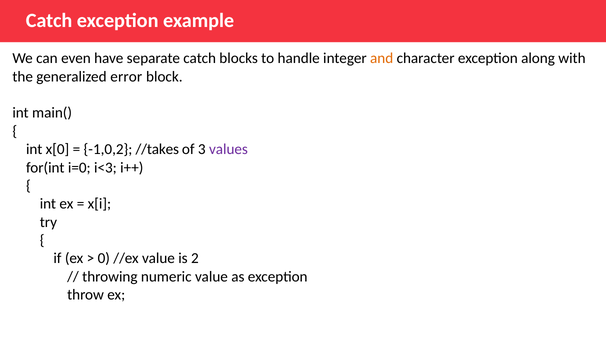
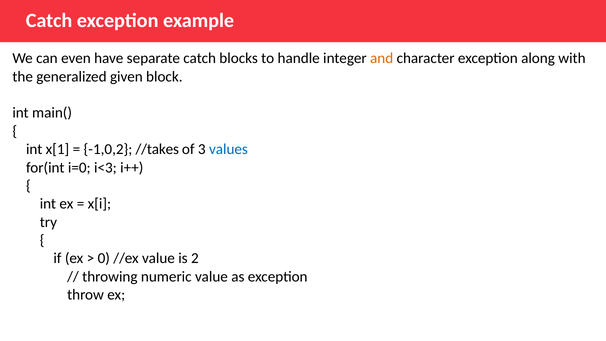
error: error -> given (126, 77)
x[0: x[0 -> x[1 (57, 149)
values colour: purple -> blue (228, 149)
